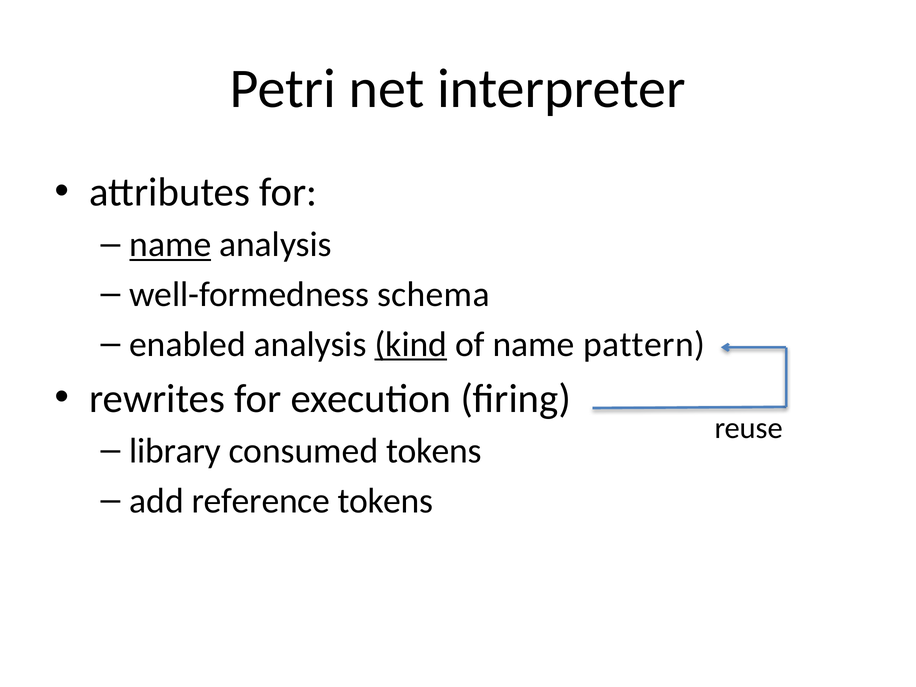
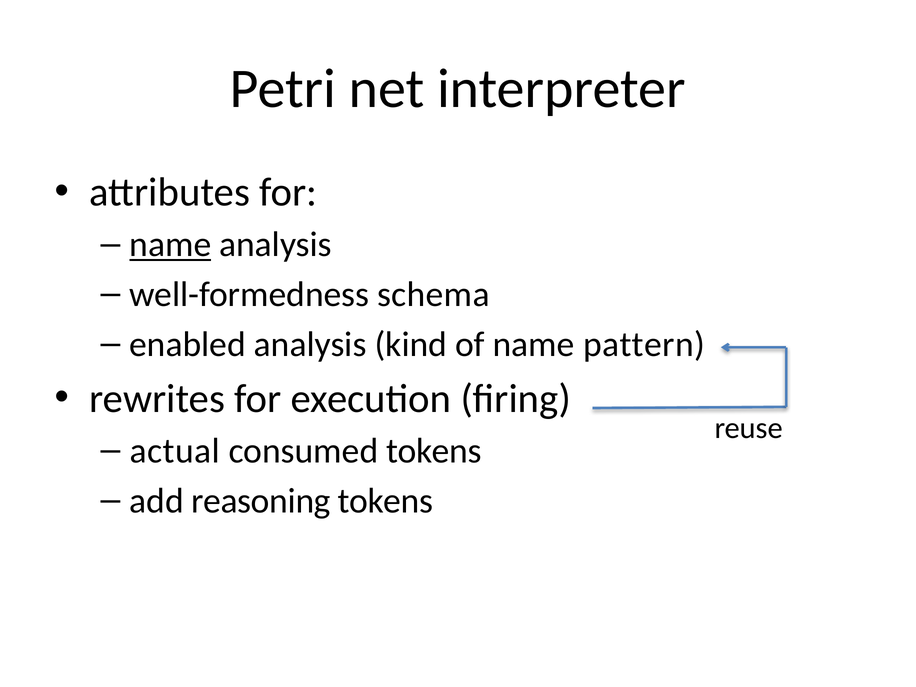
kind underline: present -> none (411, 344)
library: library -> actual (175, 451)
reference: reference -> reasoning (261, 501)
